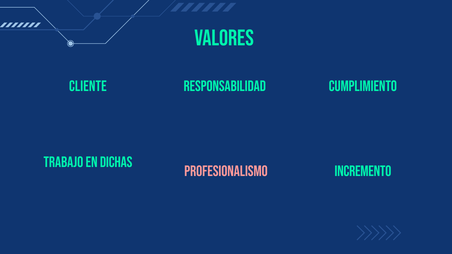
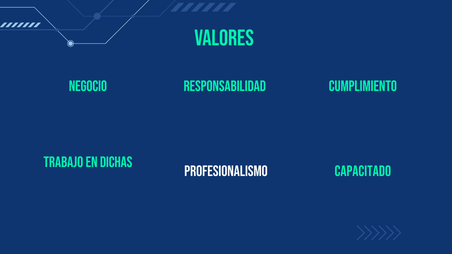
CLIENTE: CLIENTE -> NEGOCIO (88, 86)
PROFESIONALISMo colour: pink -> white (226, 171)
INCREMENTO: INCREMENTO -> CAPACITADO (363, 171)
